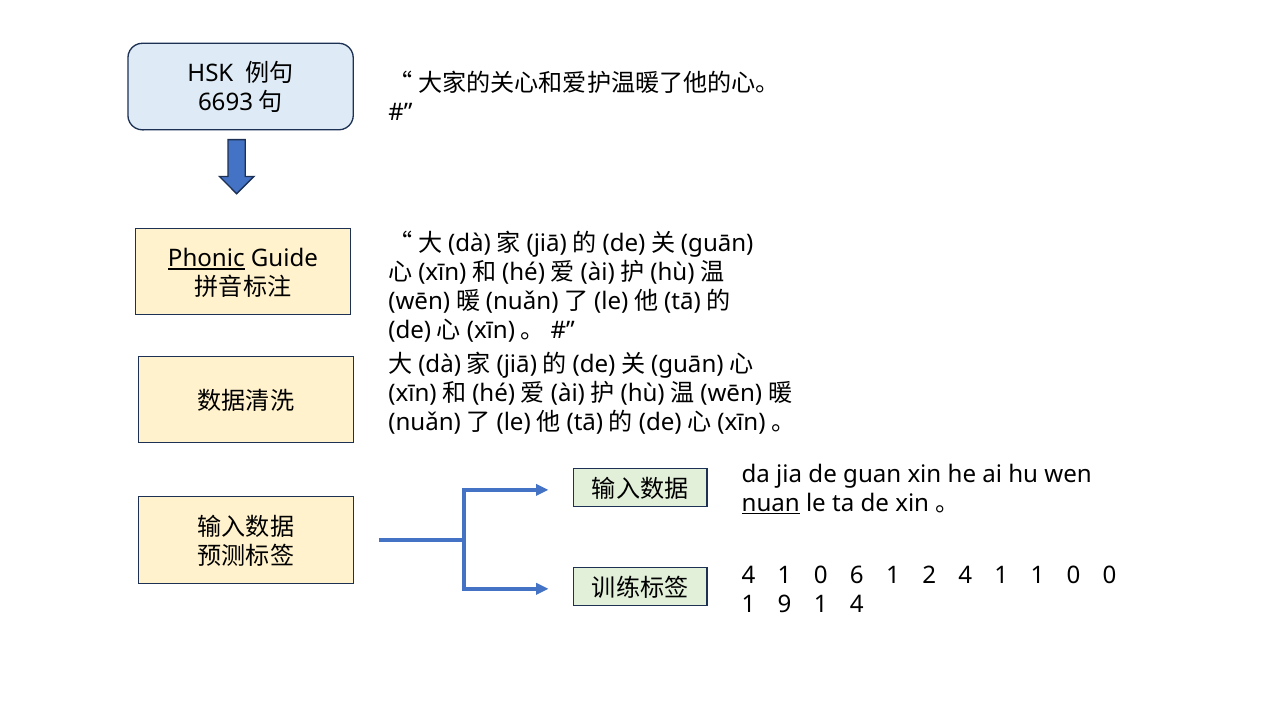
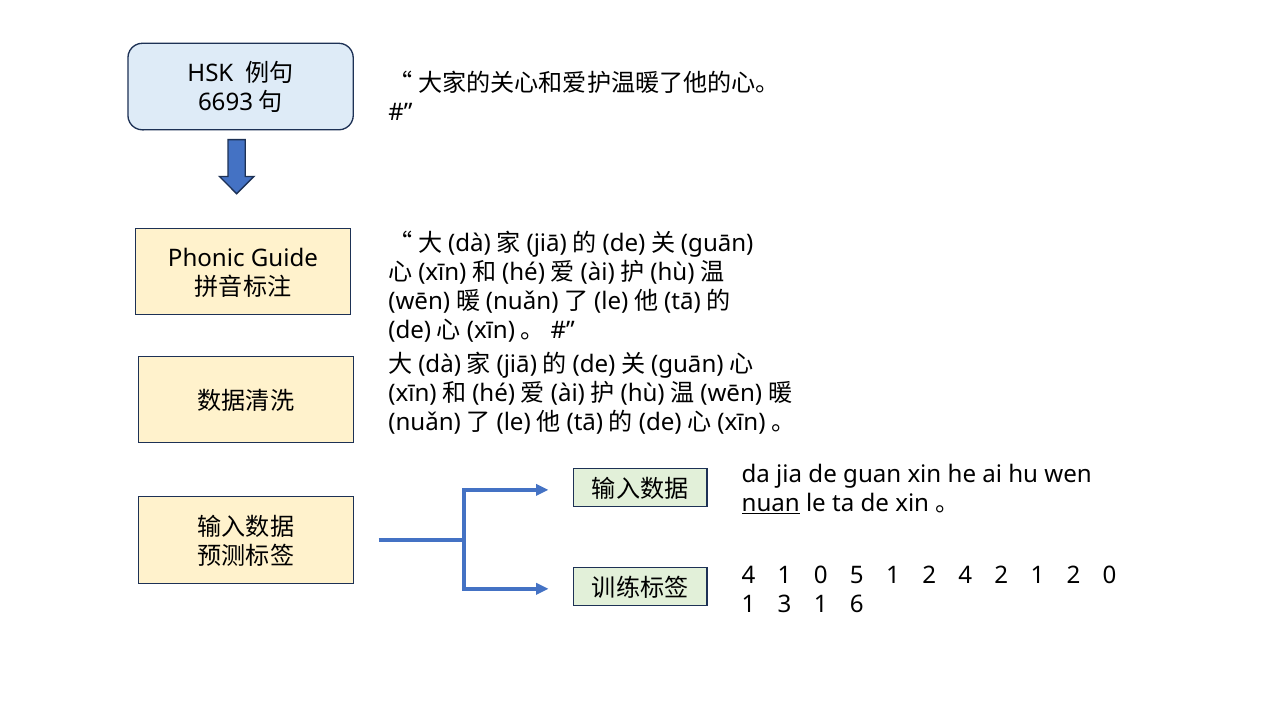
Phonic underline: present -> none (206, 259)
6: 6 -> 5 (857, 576)
2 4 1: 1 -> 2 (1001, 576)
0: 0 -> 2 (1074, 576)
9: 9 -> 3 (785, 605)
1 4: 4 -> 6 (857, 605)
